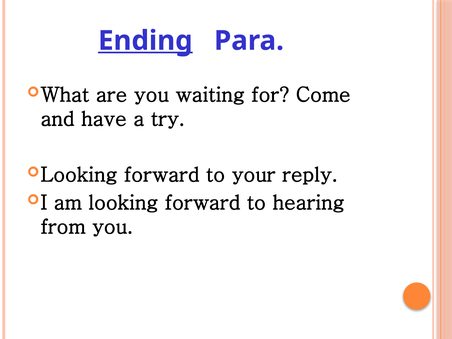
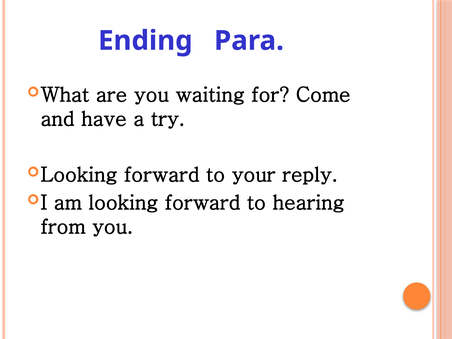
Ending underline: present -> none (145, 41)
